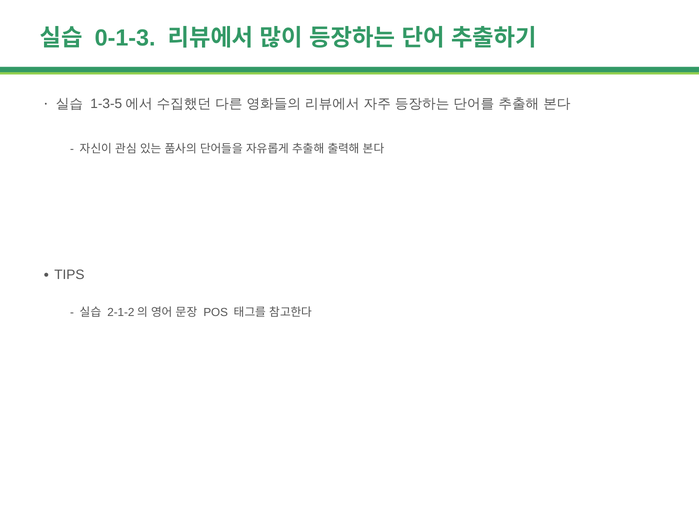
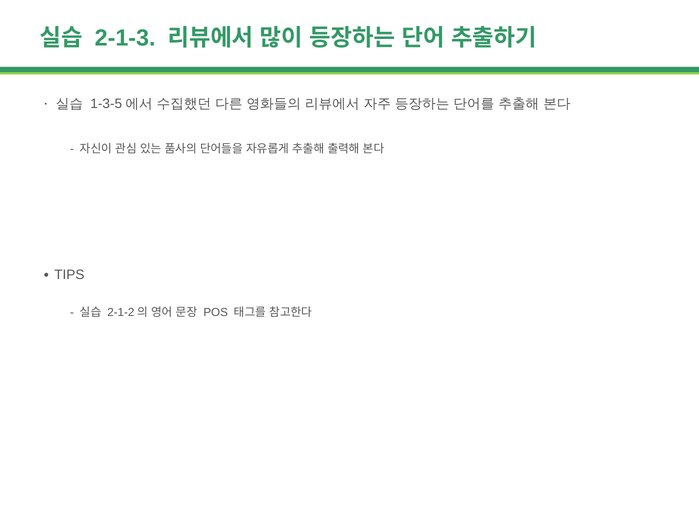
0-1-3: 0-1-3 -> 2-1-3 (125, 38)
